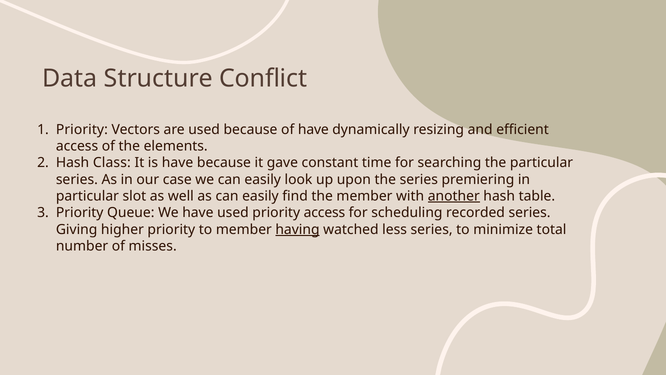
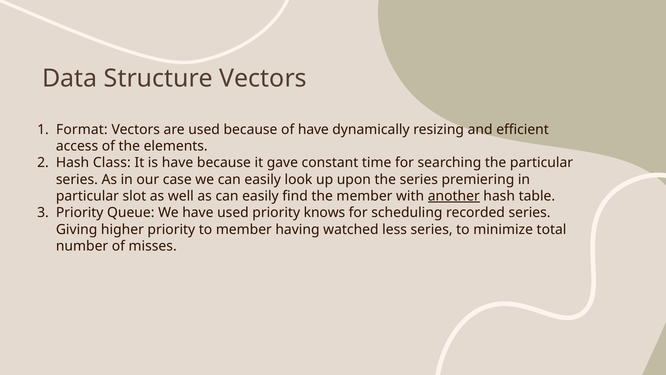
Structure Conflict: Conflict -> Vectors (263, 78)
Priority: Priority -> Format (82, 129)
priority access: access -> knows (324, 213)
having underline: present -> none (297, 229)
